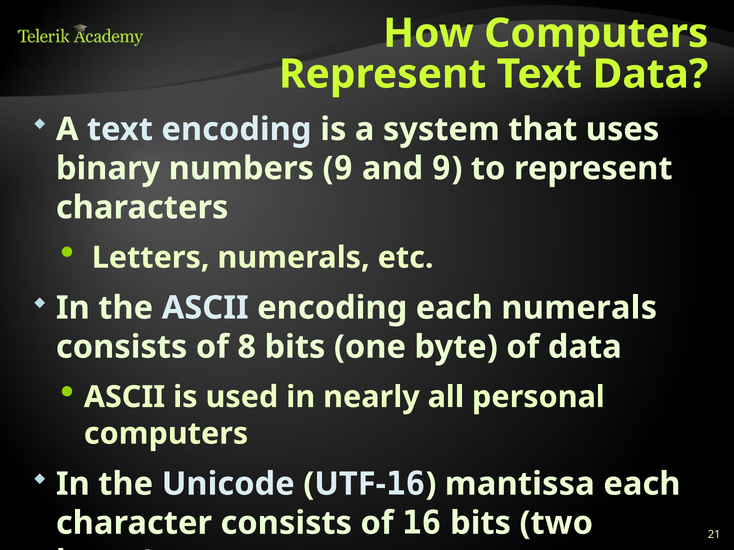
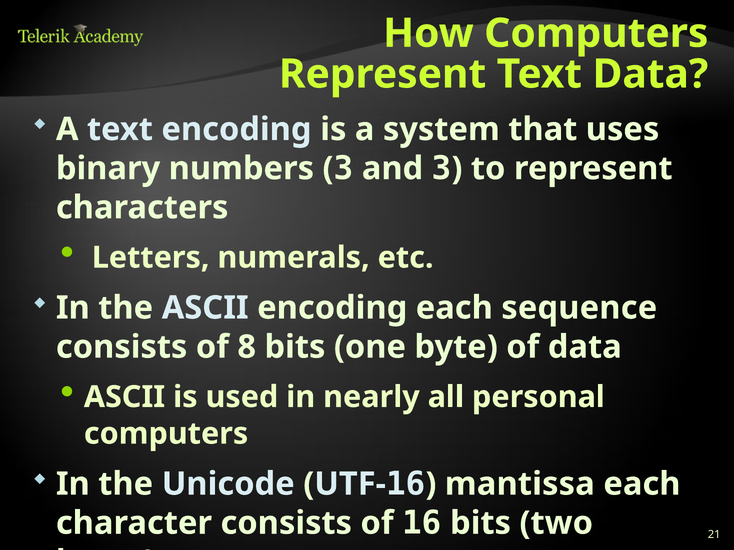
9: 9 -> 3 (344, 169)
and 9: 9 -> 3 (442, 169)
each numerals: numerals -> sequence (579, 308)
